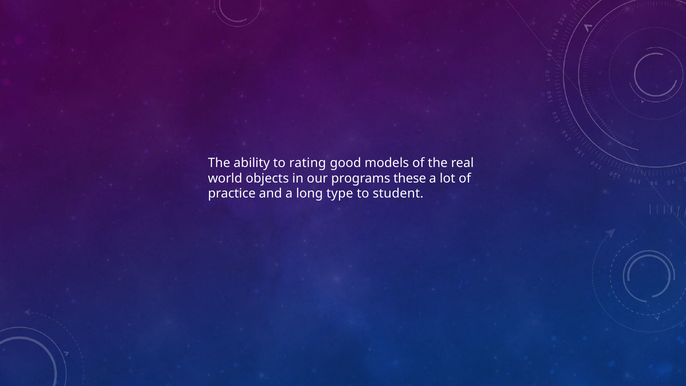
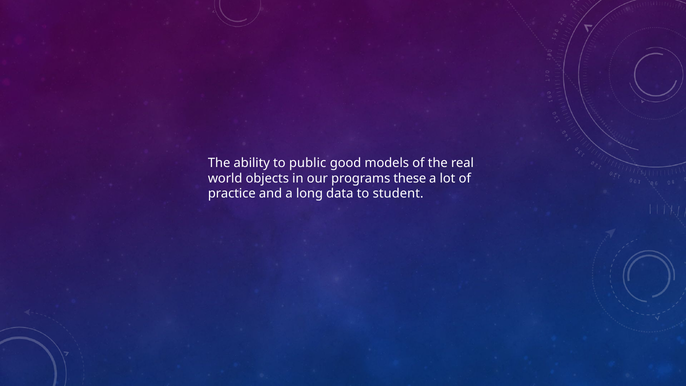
rating: rating -> public (308, 163)
type: type -> data (340, 194)
